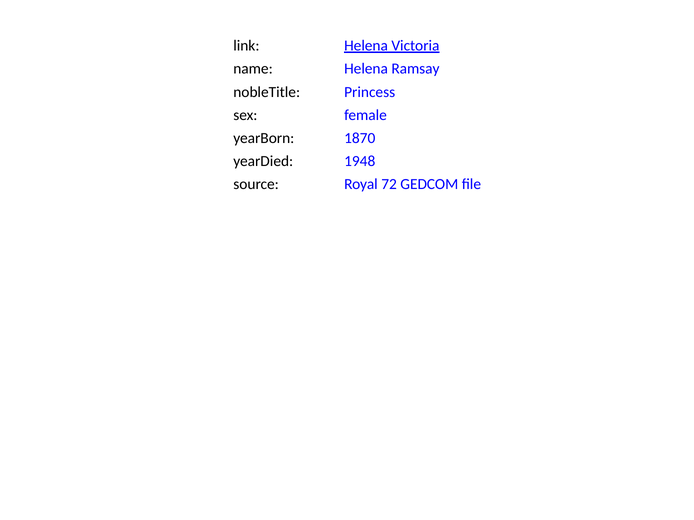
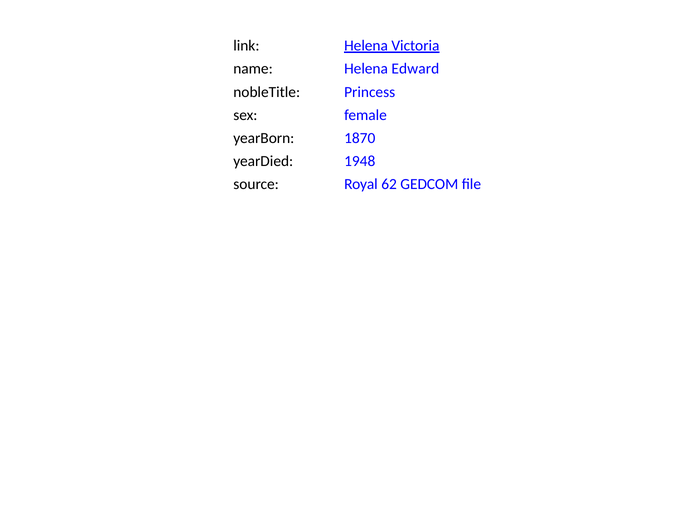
Ramsay: Ramsay -> Edward (415, 69)
72: 72 -> 62 (389, 185)
